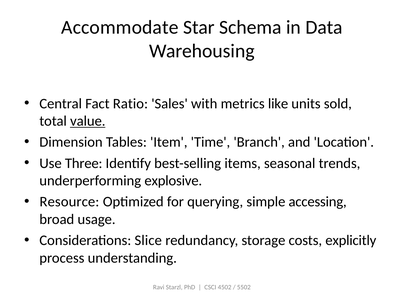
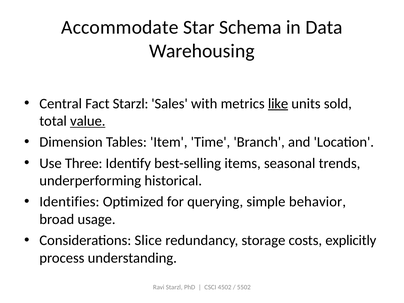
Fact Ratio: Ratio -> Starzl (131, 104)
like underline: none -> present (278, 104)
explosive: explosive -> historical (173, 181)
Resource: Resource -> Identifies (69, 202)
accessing: accessing -> behavior (317, 202)
